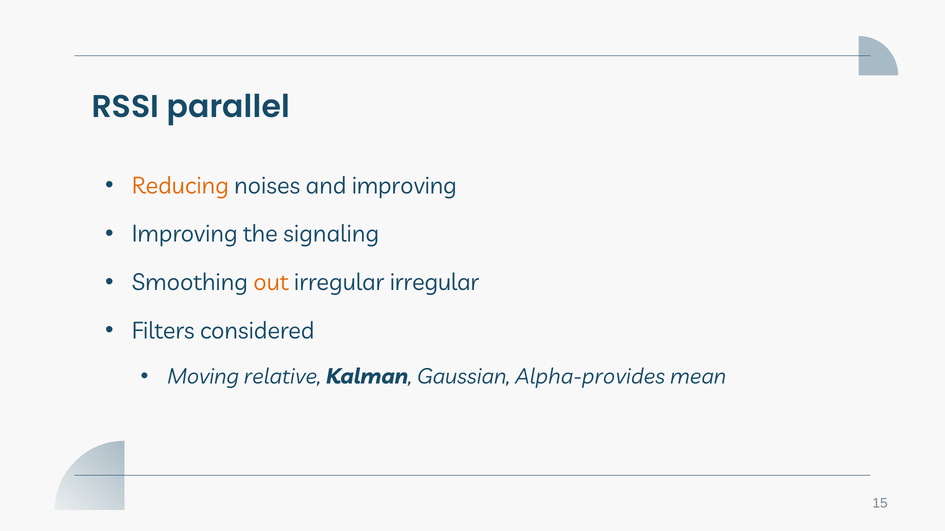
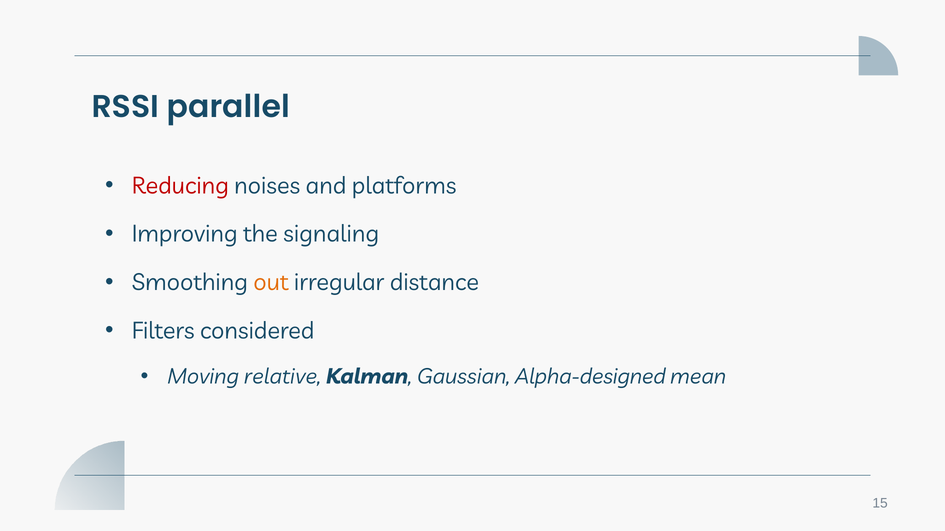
Reducing colour: orange -> red (180, 186)
and improving: improving -> platforms (404, 186)
irregular irregular: irregular -> distance (434, 283)
Alpha-provides: Alpha-provides -> Alpha-designed (590, 377)
